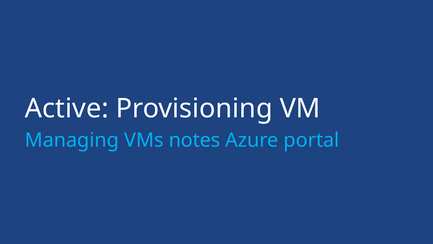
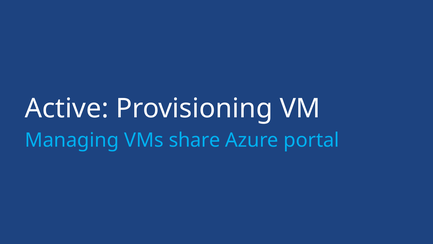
notes: notes -> share (195, 140)
